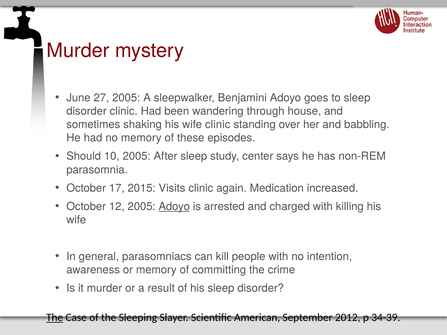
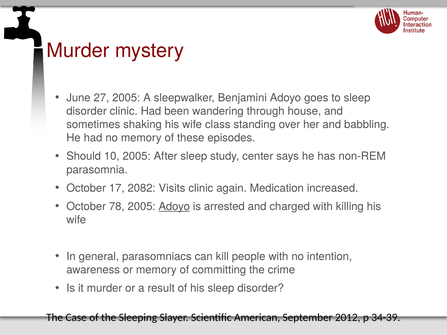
wife clinic: clinic -> class (218, 125)
2015: 2015 -> 2082 (142, 188)
12: 12 -> 78 (117, 207)
The underline: present -> none (55, 318)
